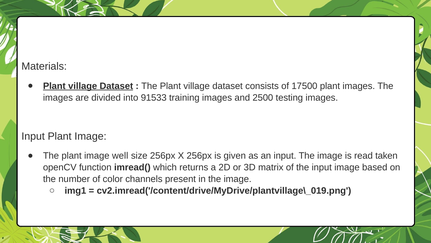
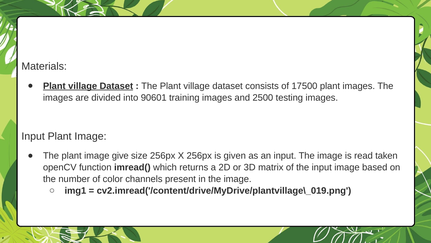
91533: 91533 -> 90601 (154, 97)
well: well -> give (120, 155)
